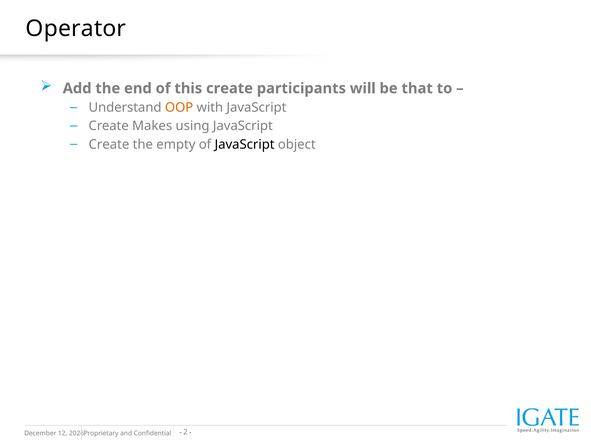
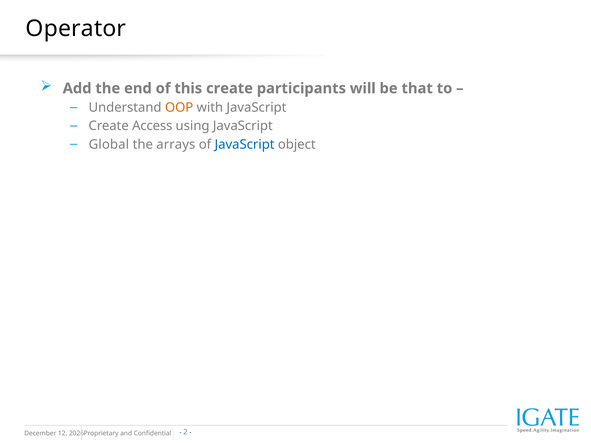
Makes: Makes -> Access (152, 126)
Create: Create -> Global (109, 144)
empty: empty -> arrays (176, 144)
JavaScript colour: black -> blue (245, 144)
